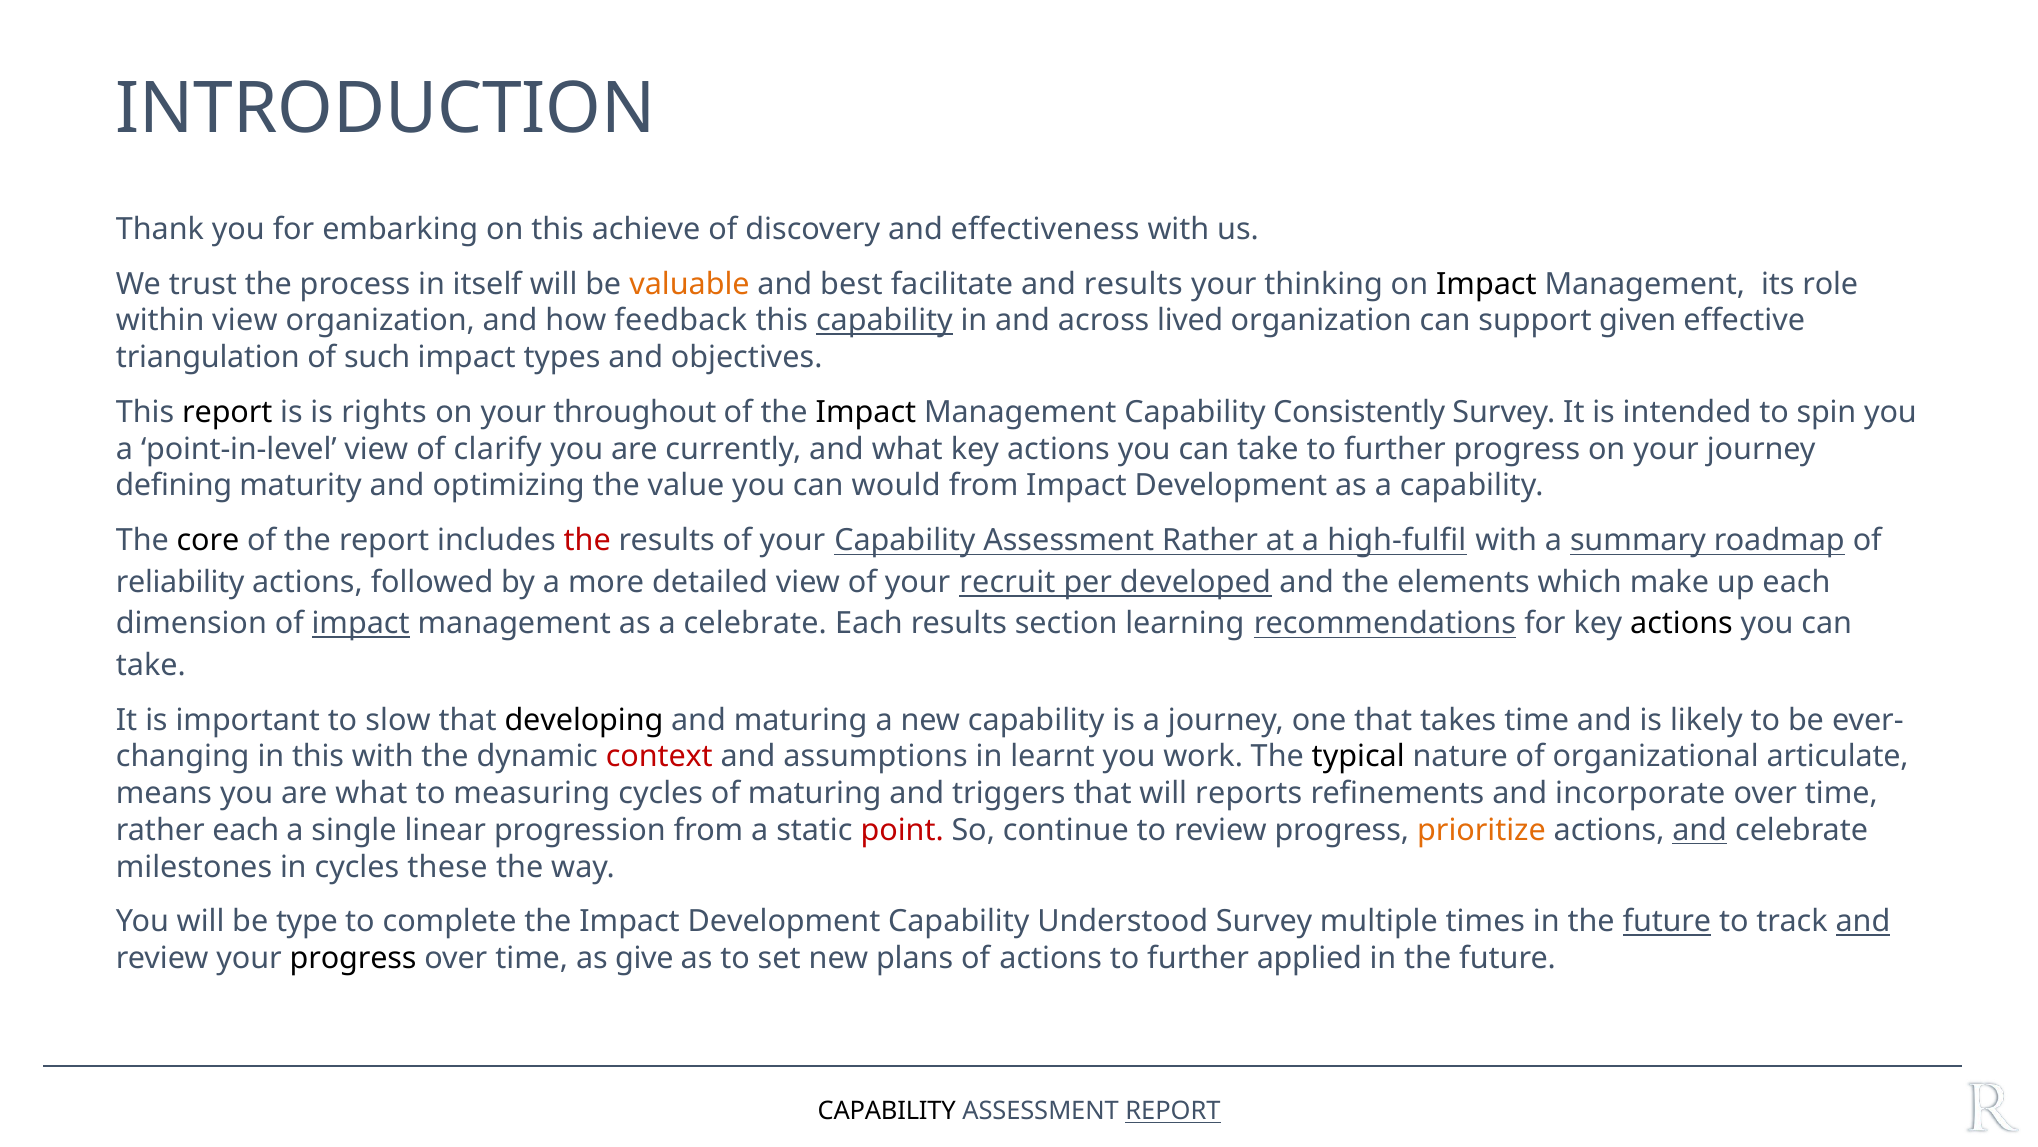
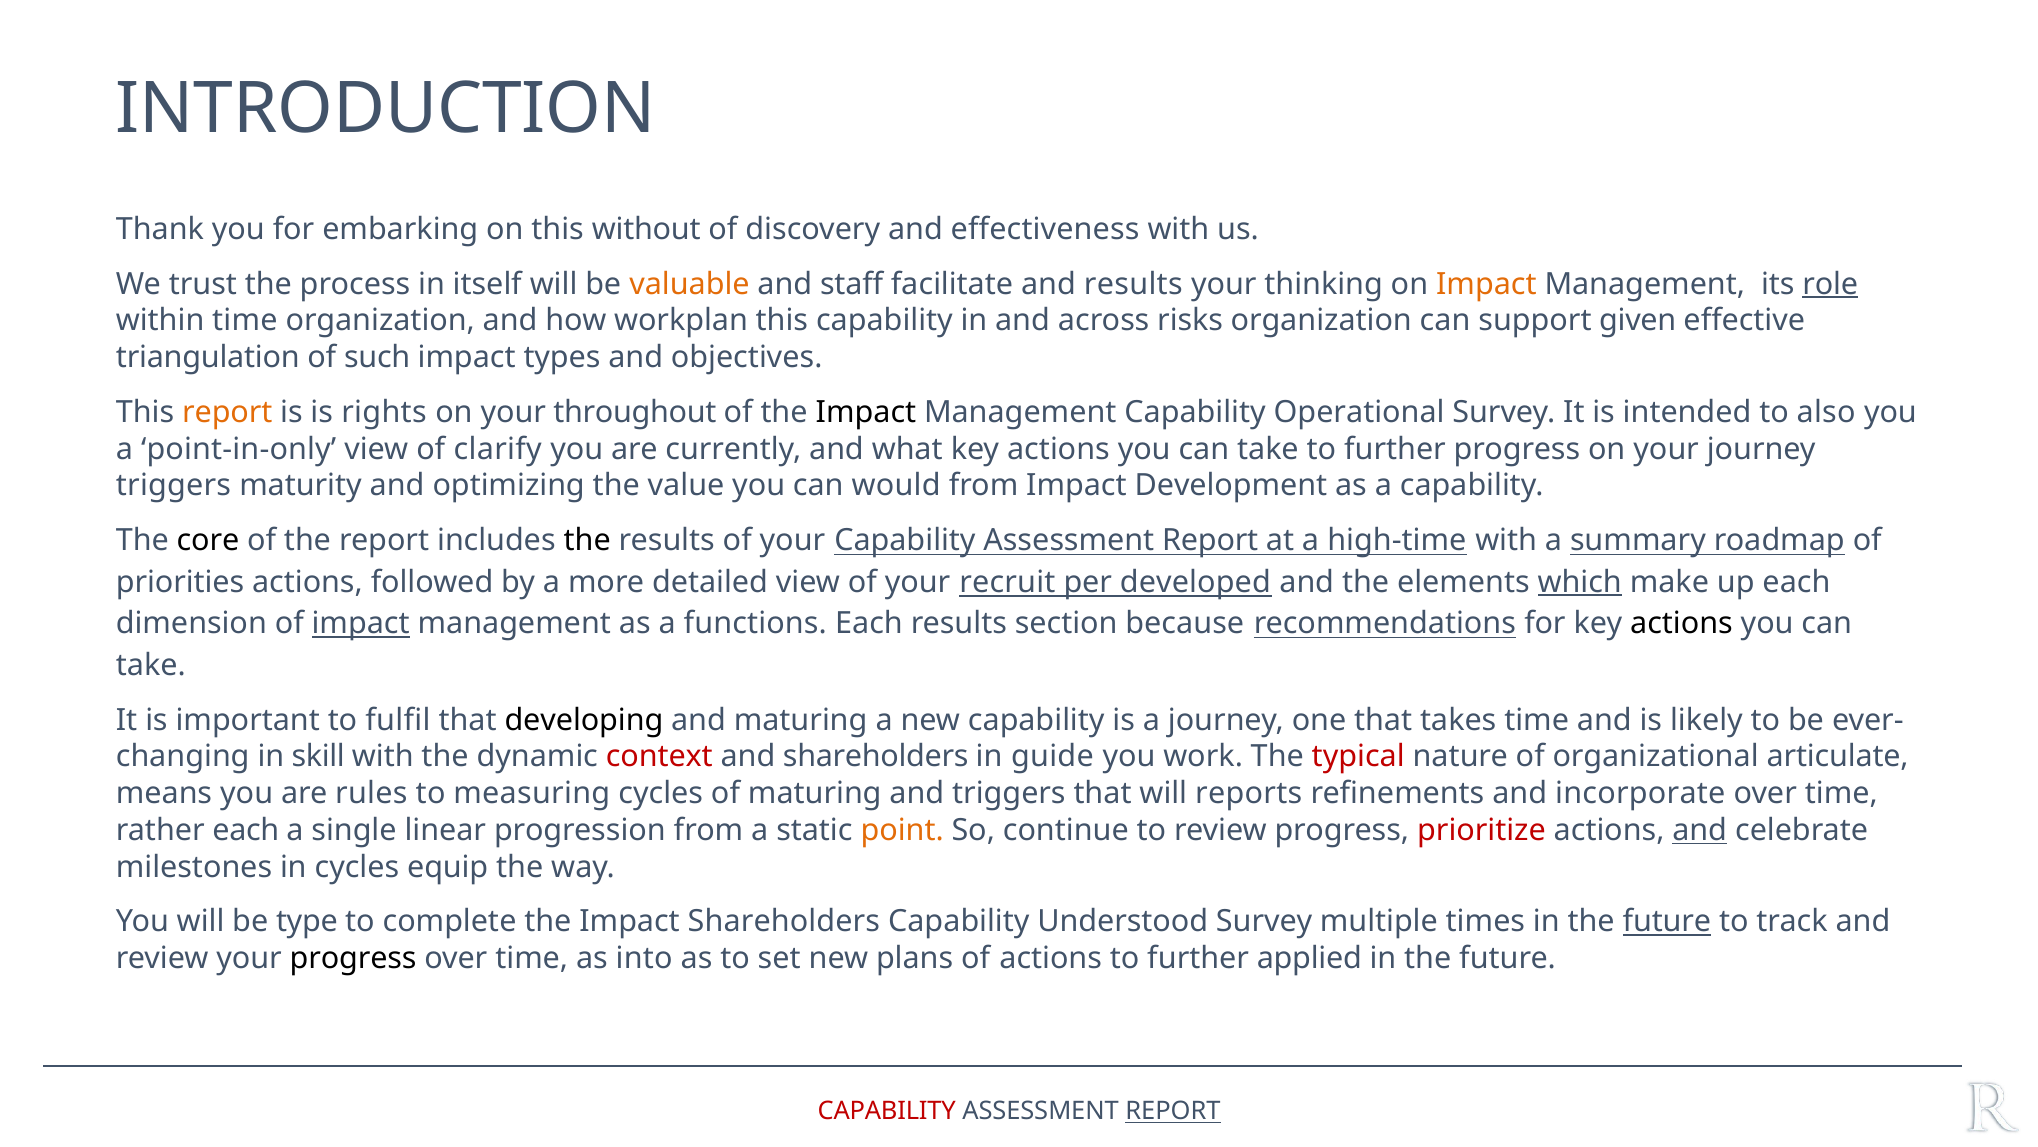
achieve: achieve -> without (646, 229)
best: best -> staff (852, 284)
Impact colour: black -> orange (1486, 284)
role underline: none -> present (1830, 284)
within view: view -> time (245, 321)
feedback: feedback -> workplan (681, 321)
capability underline: present -> none (884, 321)
lived: lived -> risks (1190, 321)
report colour: black -> orange (227, 412)
Consistently: Consistently -> Operational (1359, 412)
spin: spin -> also (1826, 412)
point-in-level: point-in-level -> point-in-only (239, 449)
defining: defining -> triggers (174, 485)
the colour: red -> black (587, 540)
your Capability Assessment Rather: Rather -> Report (1210, 540)
high-fulfil: high-fulfil -> high-time (1397, 540)
reliability: reliability -> priorities (180, 582)
which underline: none -> present (1580, 582)
a celebrate: celebrate -> functions (755, 623)
learning: learning -> because (1185, 623)
slow: slow -> fulfil (398, 720)
in this: this -> skill (318, 756)
and assumptions: assumptions -> shareholders (876, 756)
learnt: learnt -> guide (1052, 756)
typical colour: black -> red (1358, 756)
are what: what -> rules (371, 793)
point colour: red -> orange (902, 830)
prioritize colour: orange -> red (1481, 830)
these: these -> equip (448, 867)
the Impact Development: Development -> Shareholders (784, 921)
and underline: present -> none (1863, 921)
give: give -> into (644, 958)
CAPABILITY colour: black -> red (887, 1111)
